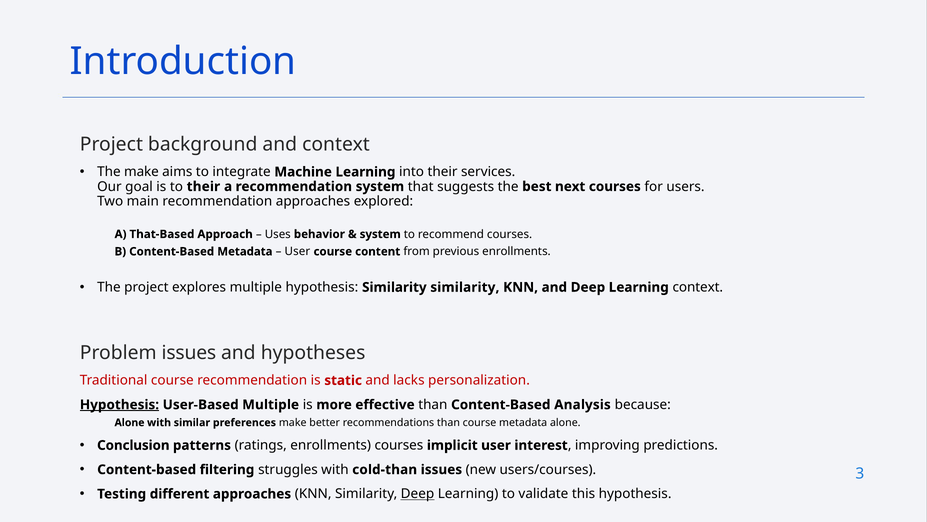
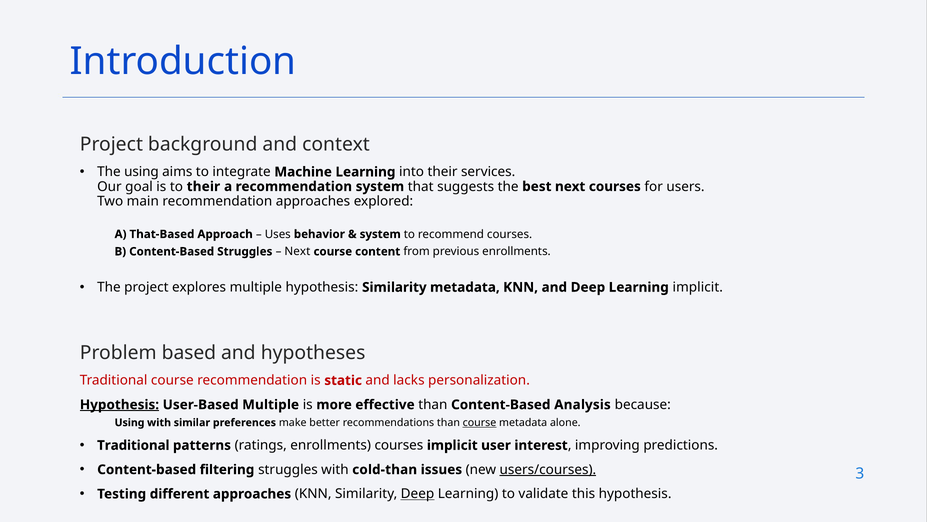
The make: make -> using (141, 172)
Content-Based Metadata: Metadata -> Struggles (245, 251)
User: User -> Next (297, 251)
Similarity similarity: similarity -> metadata (465, 287)
Learning context: context -> implicit (698, 287)
Problem issues: issues -> based (189, 353)
Alone: Alone -> Using (129, 422)
course underline: none -> present (479, 422)
Conclusion: Conclusion -> Traditional (133, 445)
users/courses underline: none -> present (548, 469)
